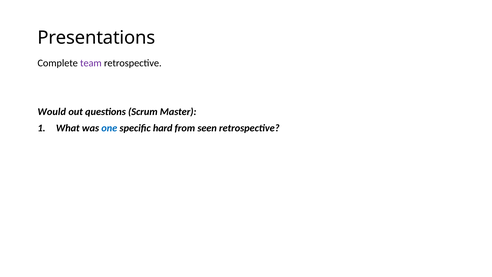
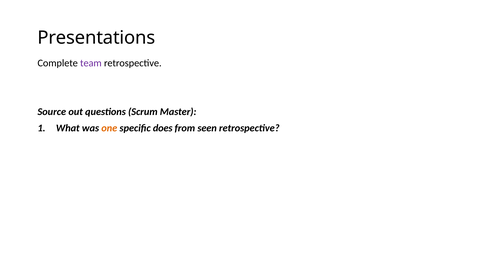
Would: Would -> Source (52, 112)
one colour: blue -> orange (109, 128)
hard: hard -> does (163, 128)
